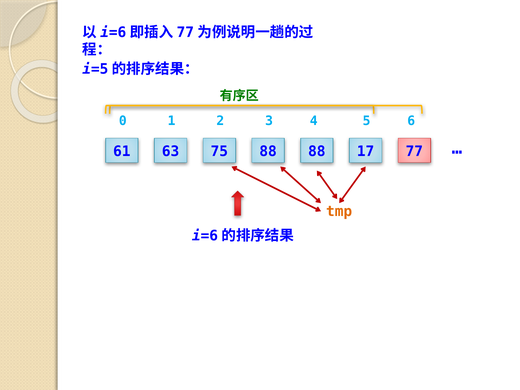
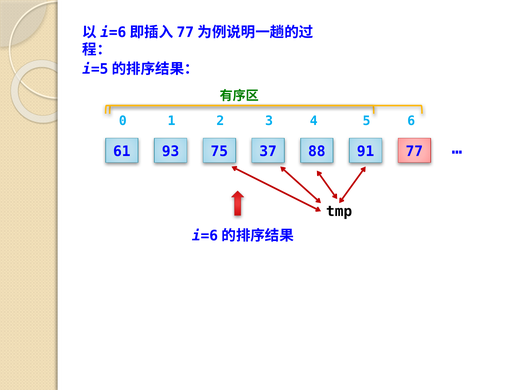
63: 63 -> 93 (171, 151)
75 88: 88 -> 37 (268, 151)
17: 17 -> 91 (366, 151)
tmp colour: orange -> black (339, 211)
